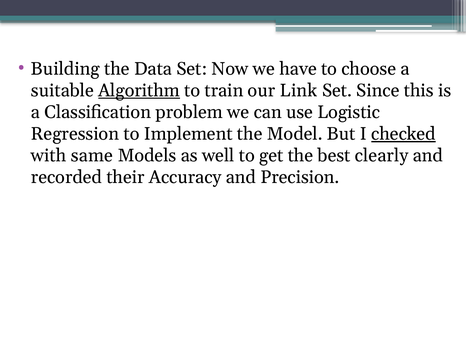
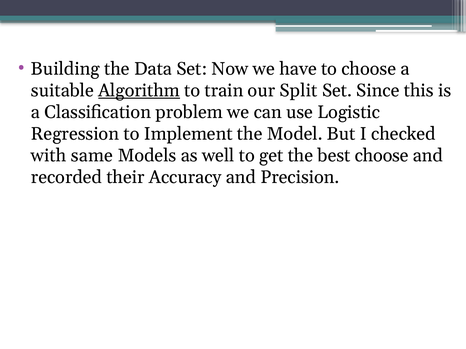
Link: Link -> Split (299, 91)
checked underline: present -> none (403, 134)
best clearly: clearly -> choose (382, 156)
